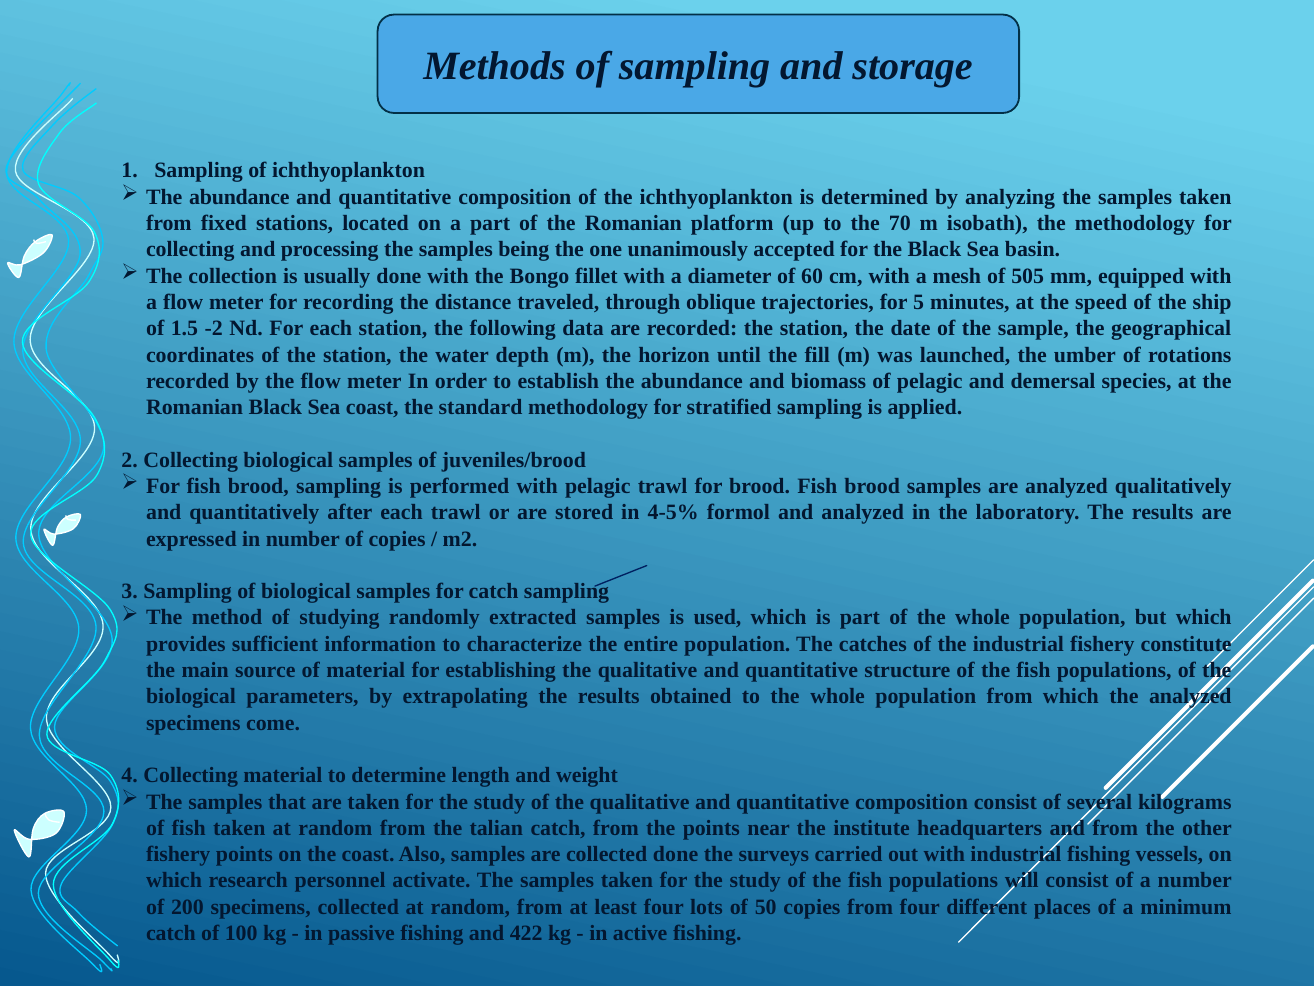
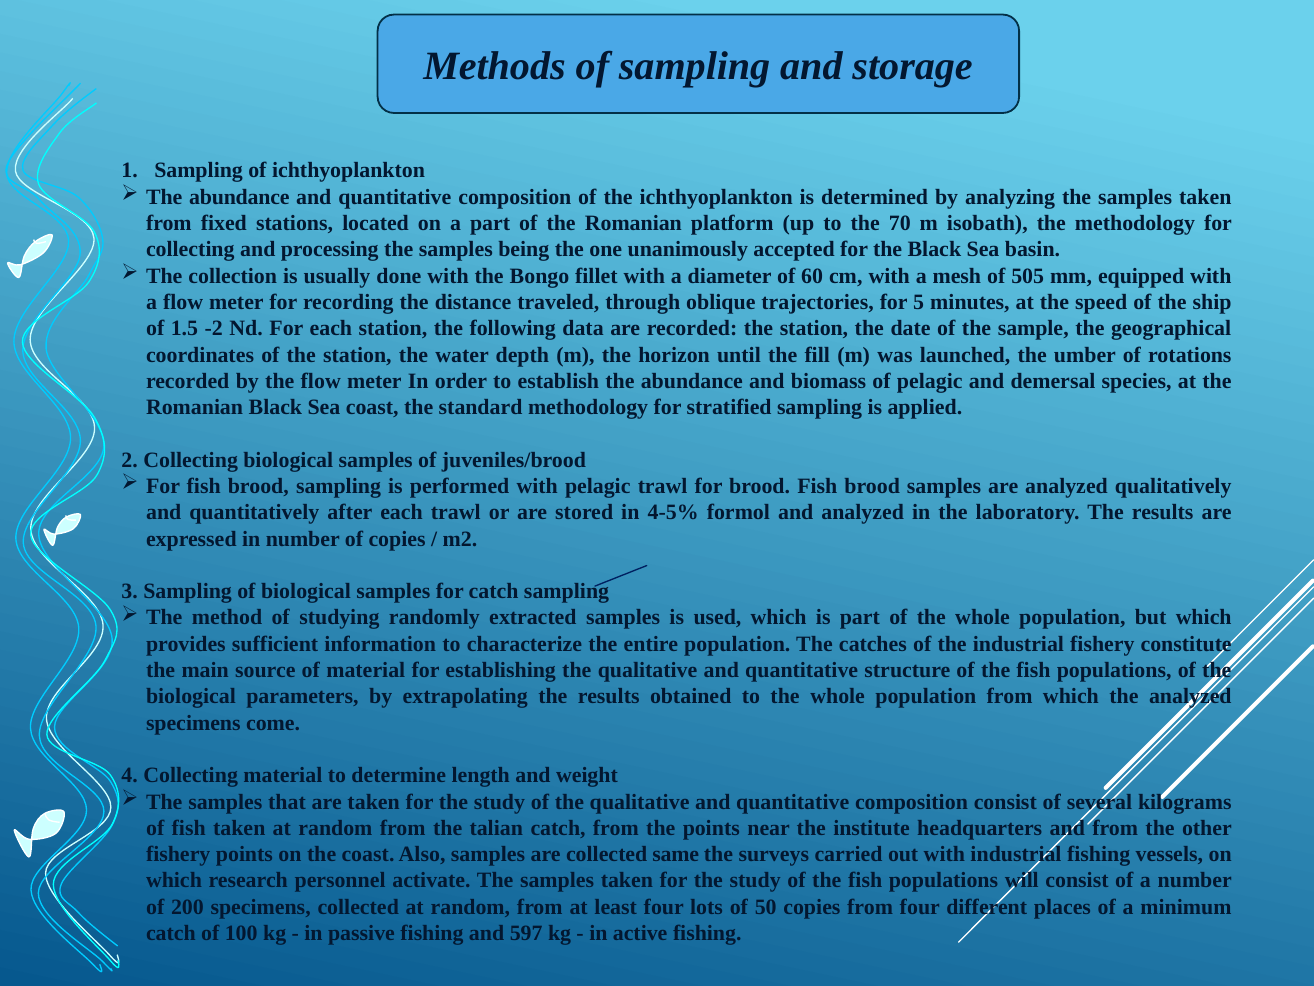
collected done: done -> same (676, 854)
422: 422 -> 597 (526, 933)
